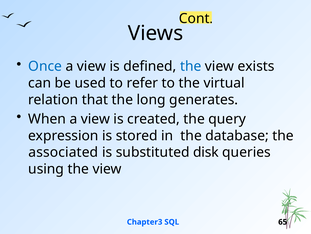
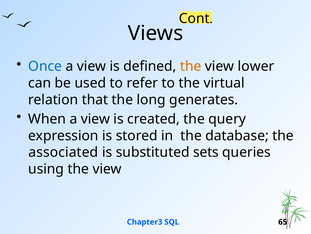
the colour: blue -> orange (191, 66)
exists: exists -> lower (256, 66)
disk: disk -> sets (206, 152)
